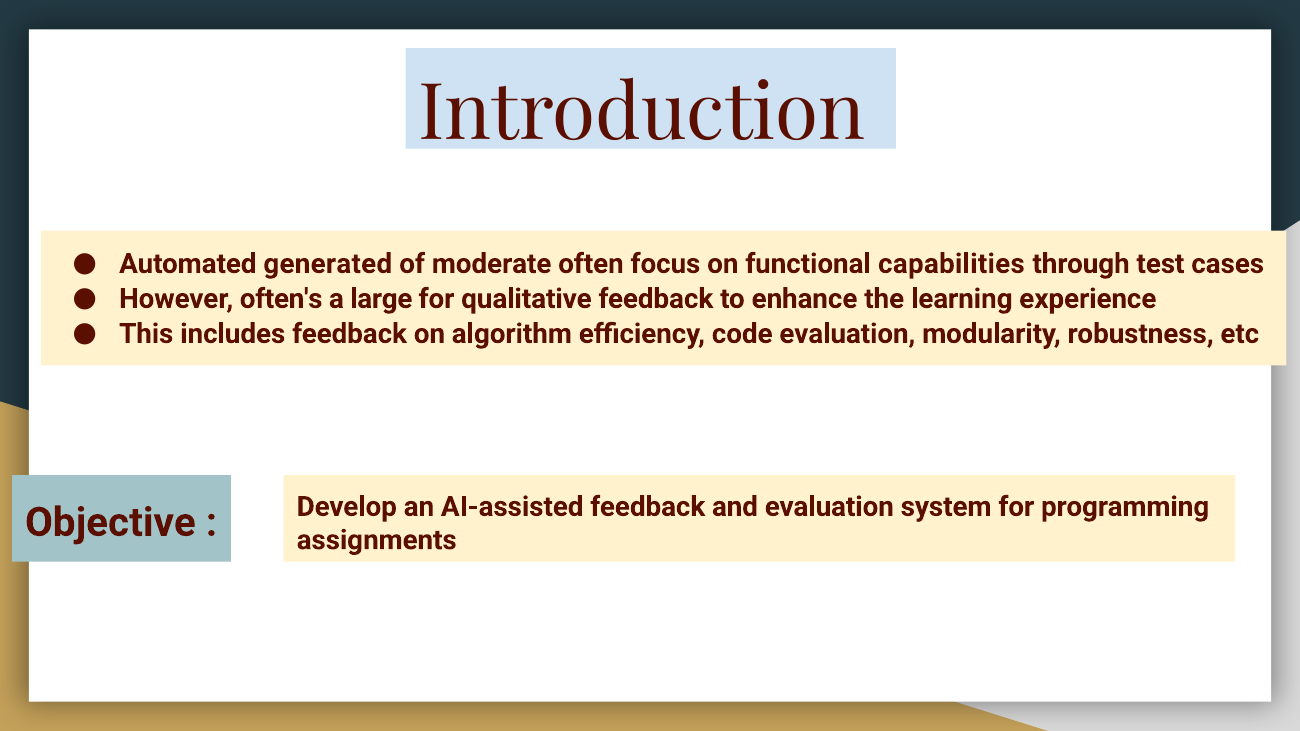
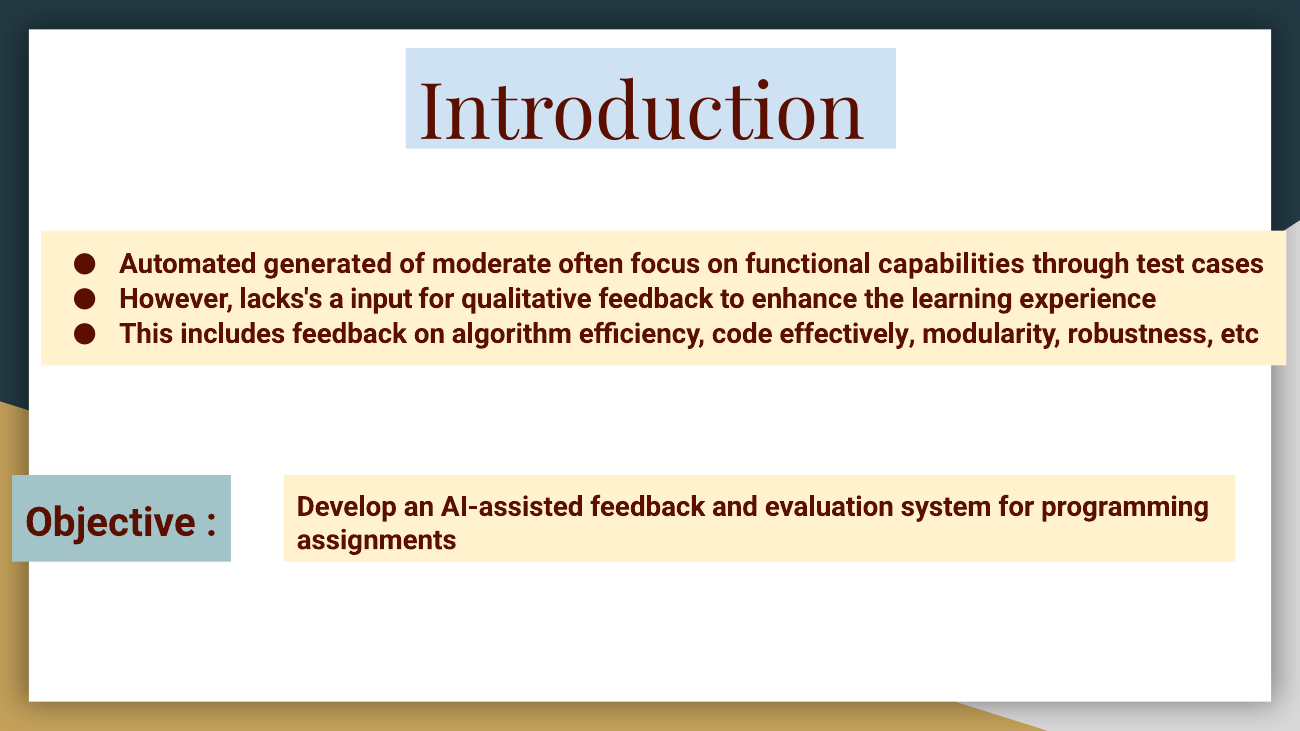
often's: often's -> lacks's (281, 299)
large: large -> input (381, 299)
code evaluation: evaluation -> effectively (847, 334)
